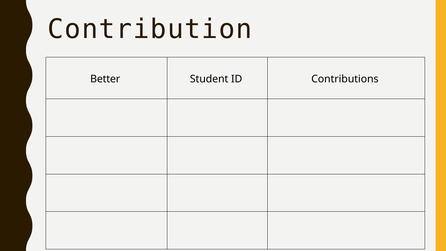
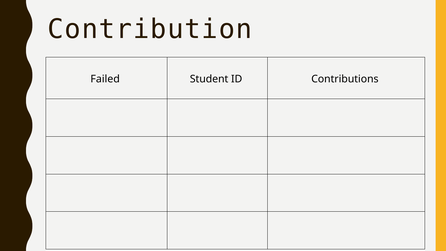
Better: Better -> Failed (105, 79)
